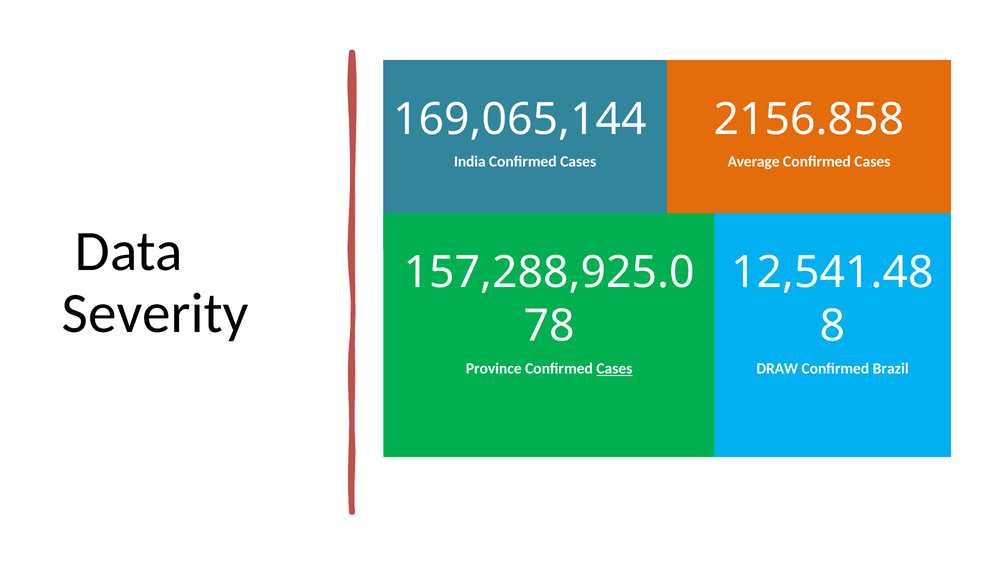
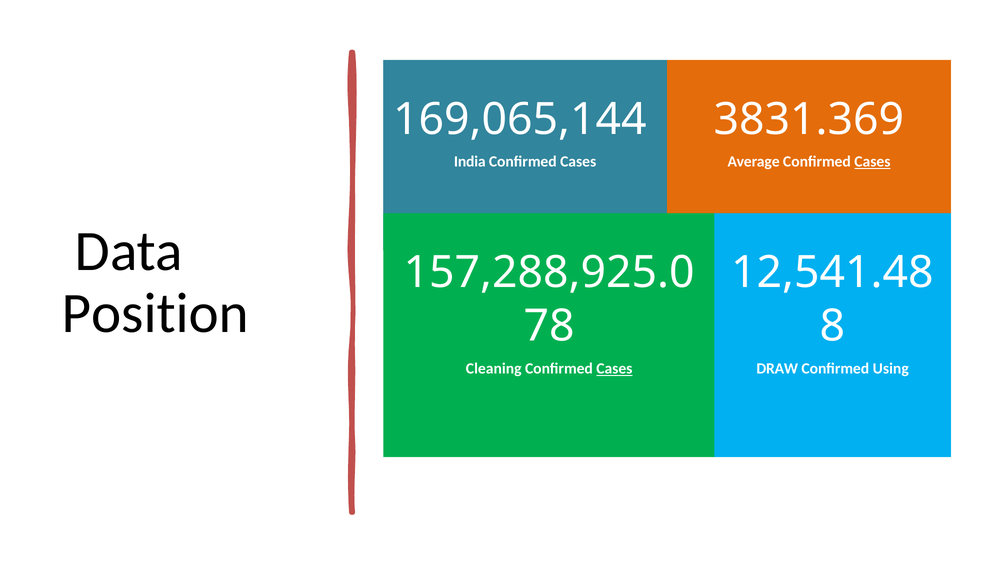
2156.858: 2156.858 -> 3831.369 (809, 119)
Cases underline: none -> present (872, 162)
Severity: Severity -> Position (155, 313)
Province: Province -> Cleaning (494, 368)
Brazil: Brazil -> Using (891, 368)
